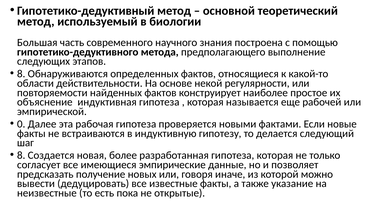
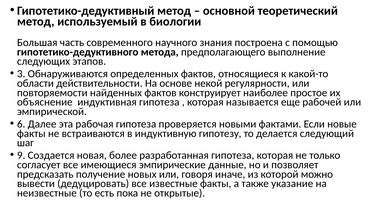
8: 8 -> 3 (21, 74)
0: 0 -> 6 (21, 124)
8: 8 -> 9 (21, 156)
